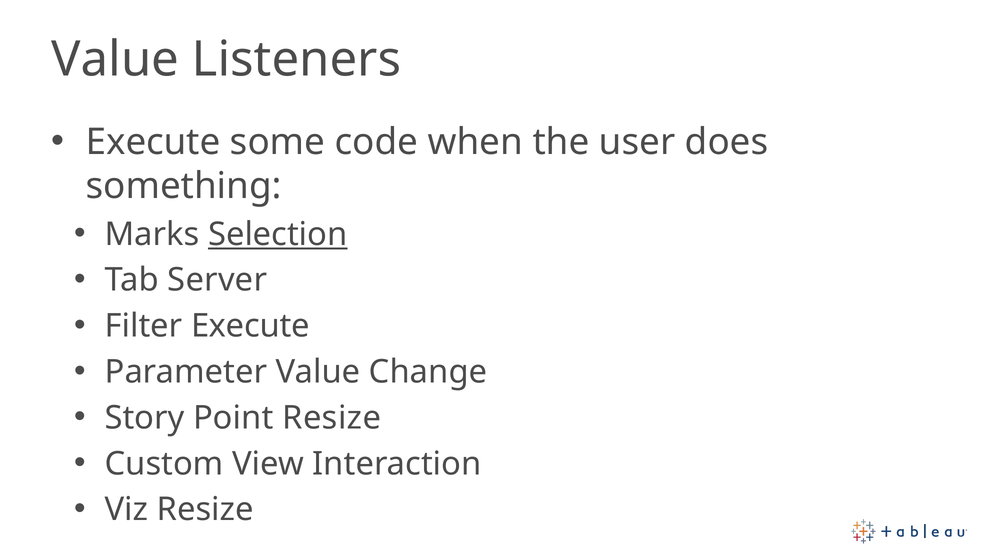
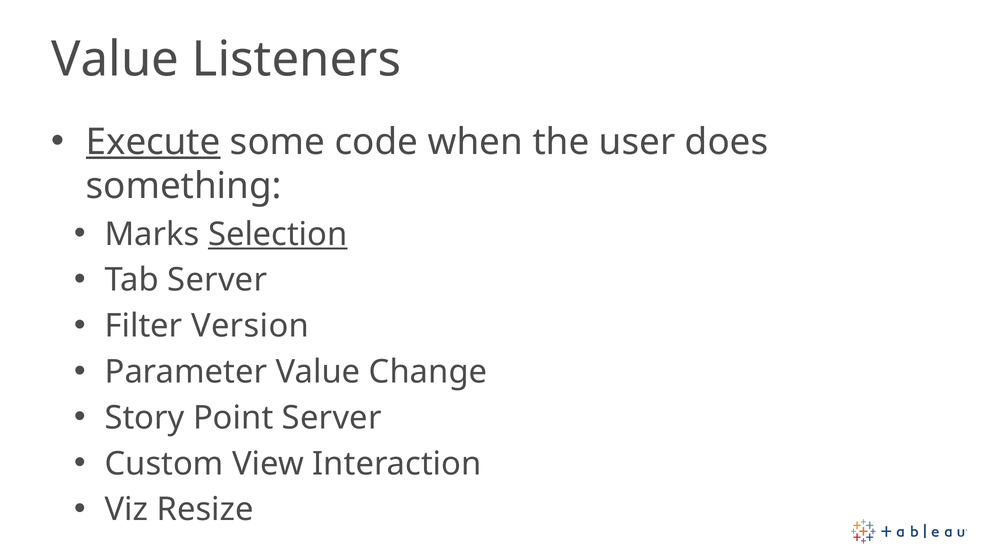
Execute underline: none -> present (153, 142)
Filter Execute: Execute -> Version (250, 326)
Point Resize: Resize -> Server (332, 418)
